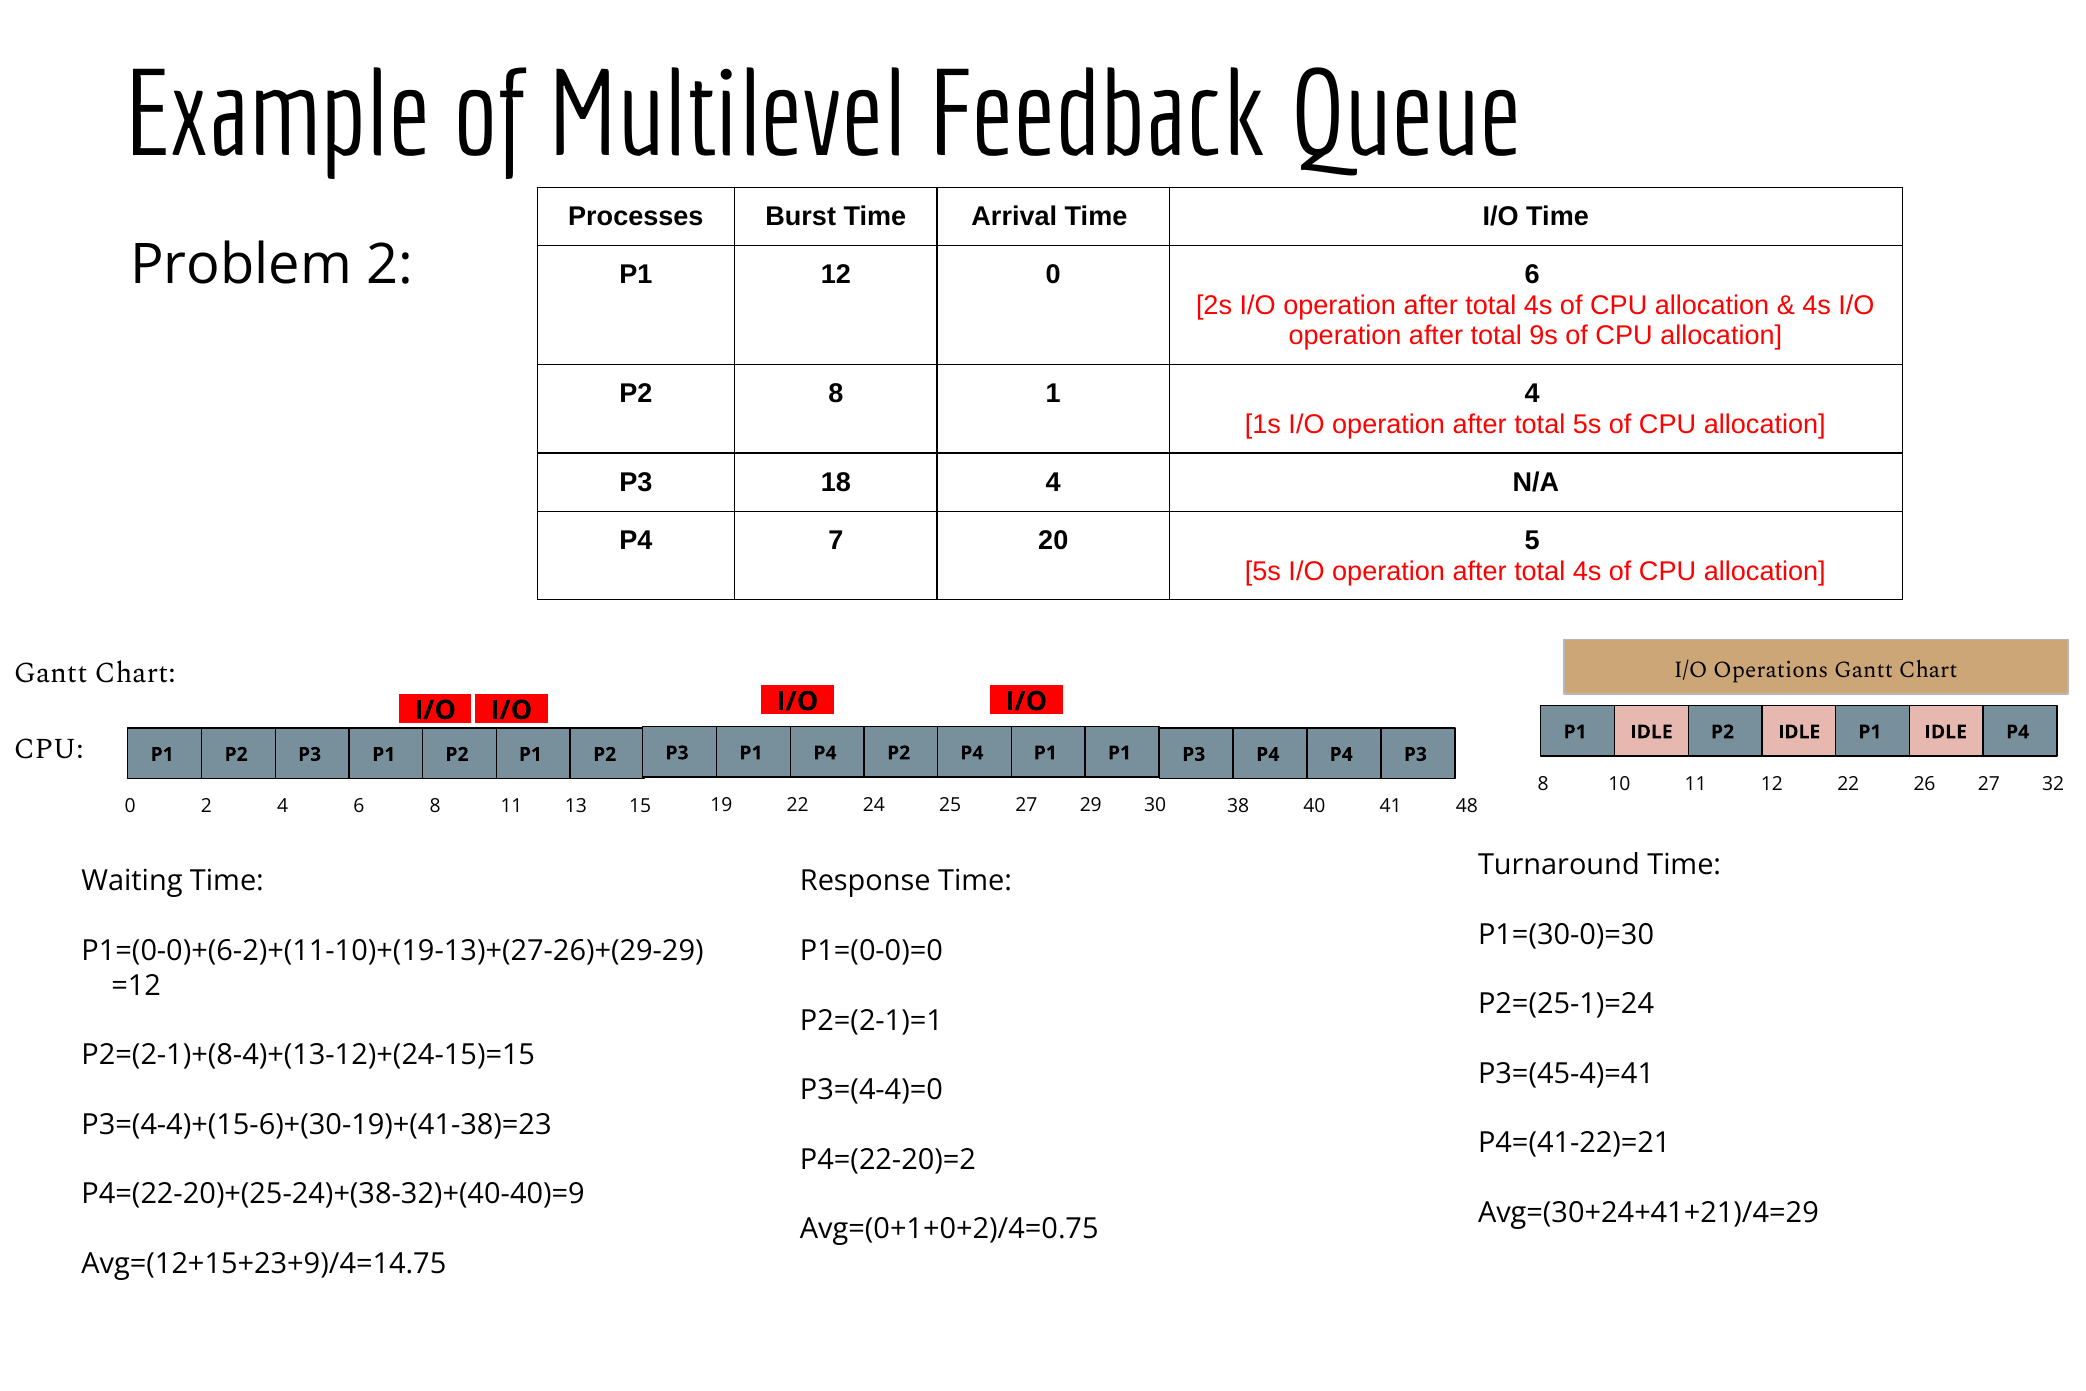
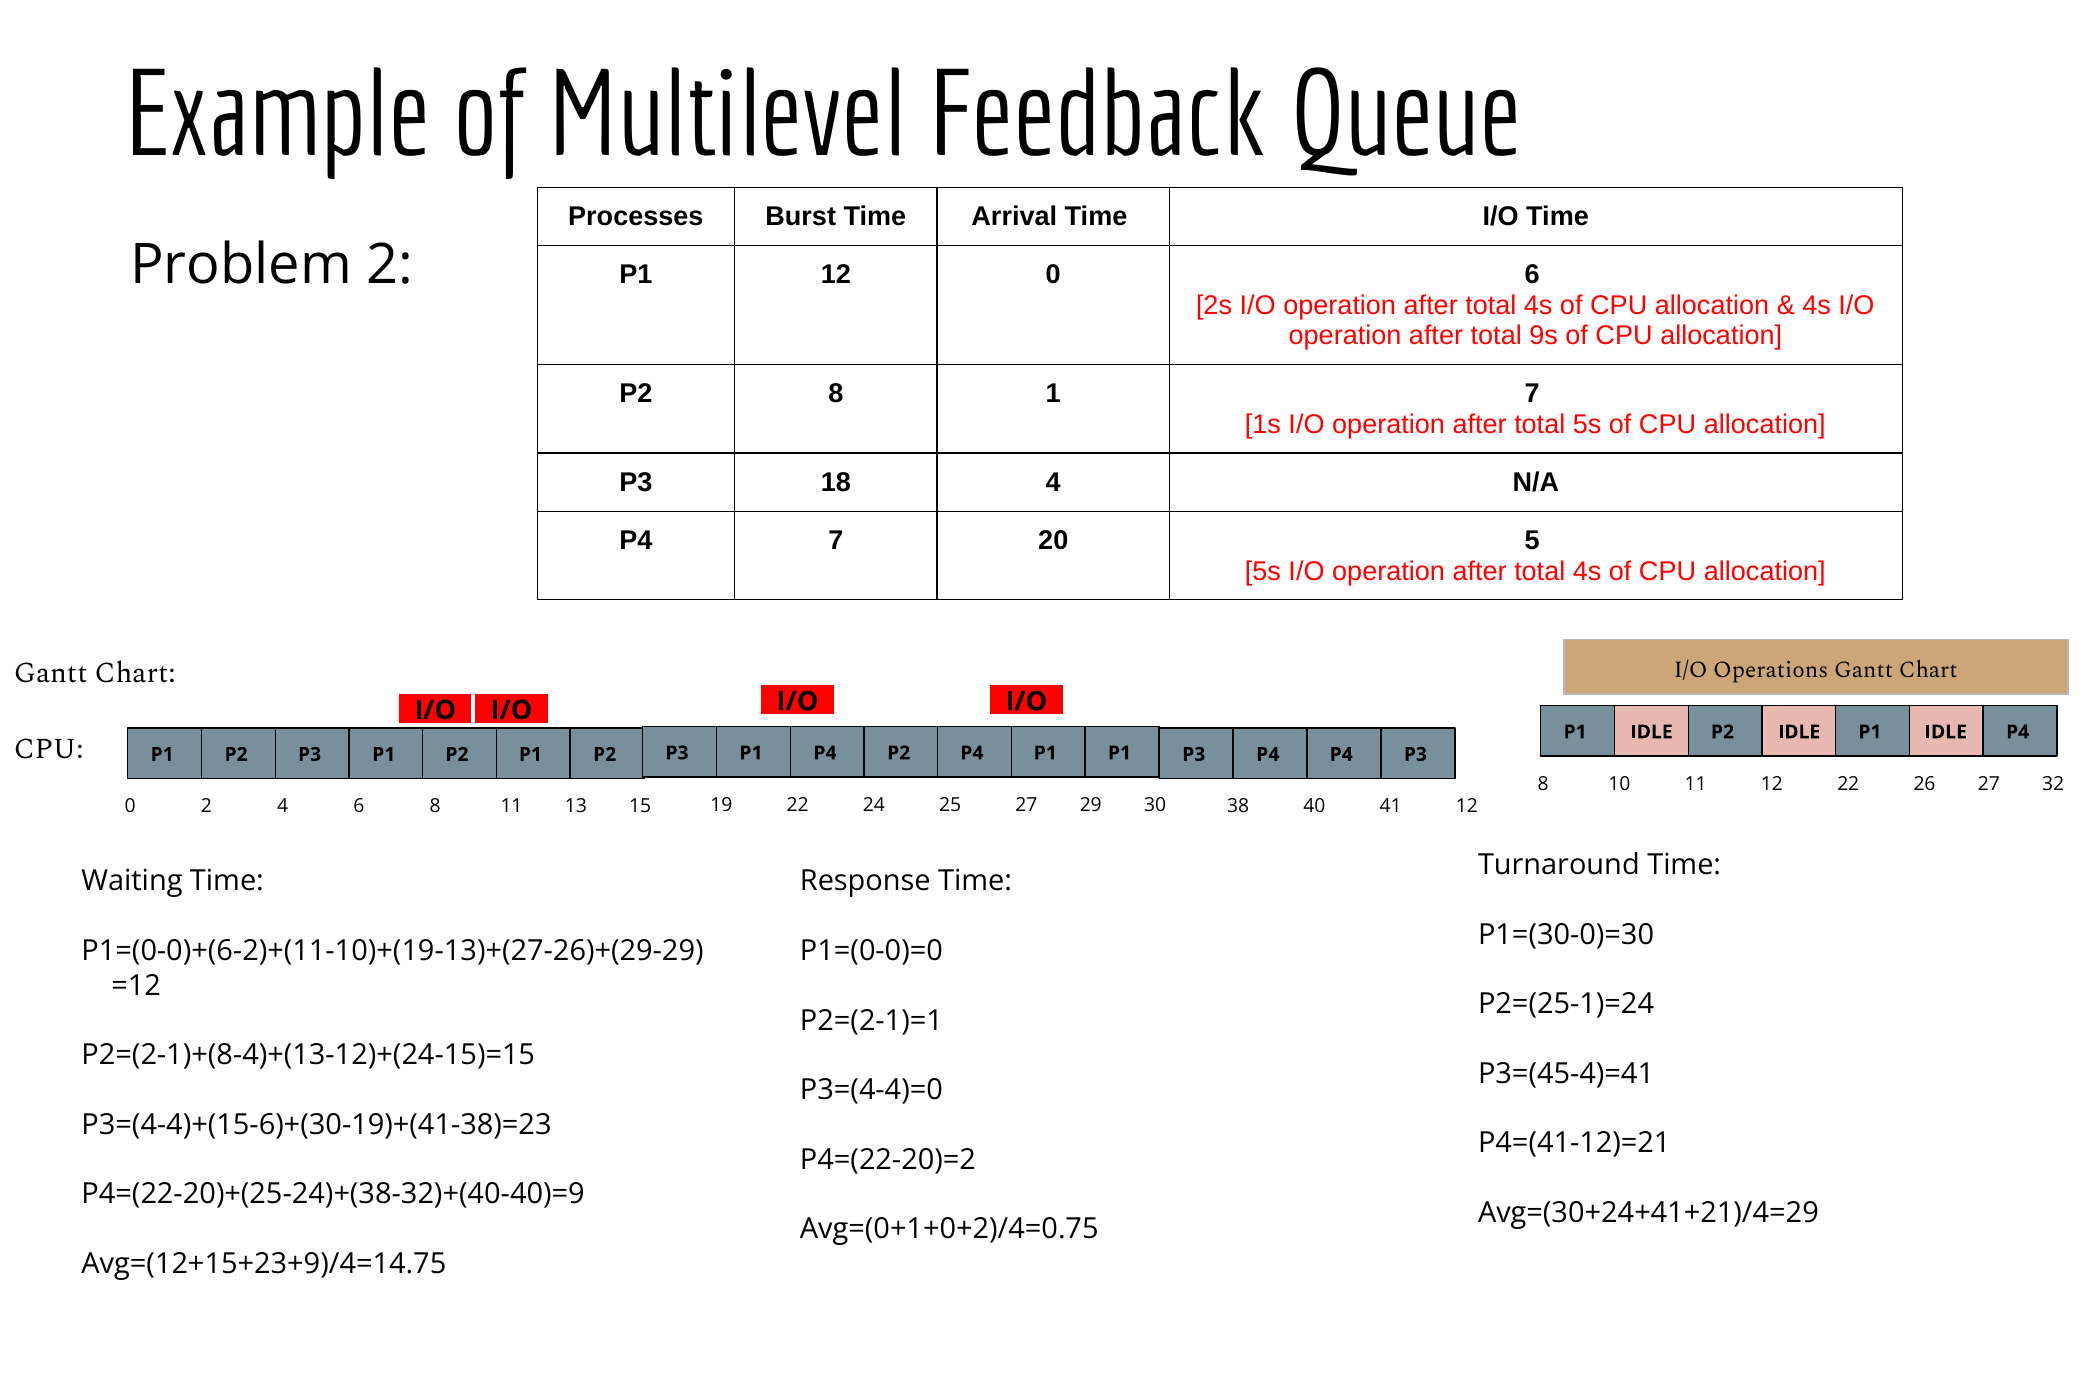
1 4: 4 -> 7 (1532, 394)
41 48: 48 -> 12 (1467, 806)
P4=(41-22)=21: P4=(41-22)=21 -> P4=(41-12)=21 (1574, 1143)
